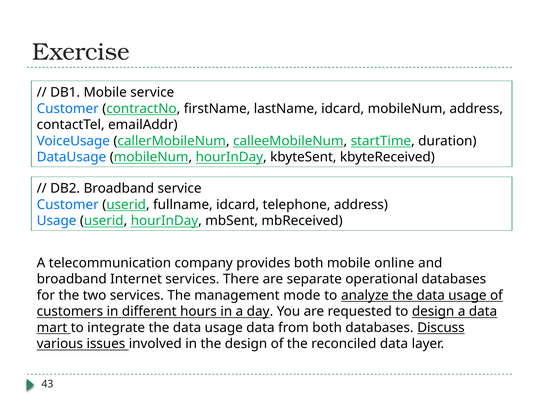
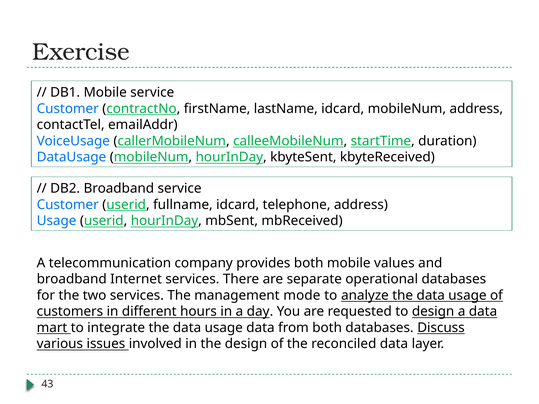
online: online -> values (394, 263)
